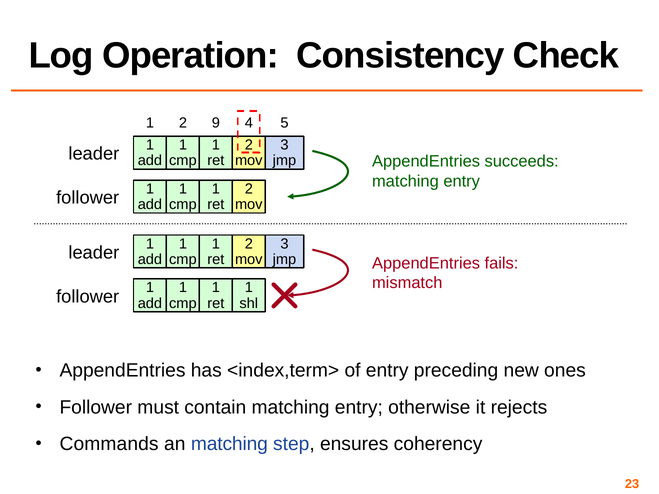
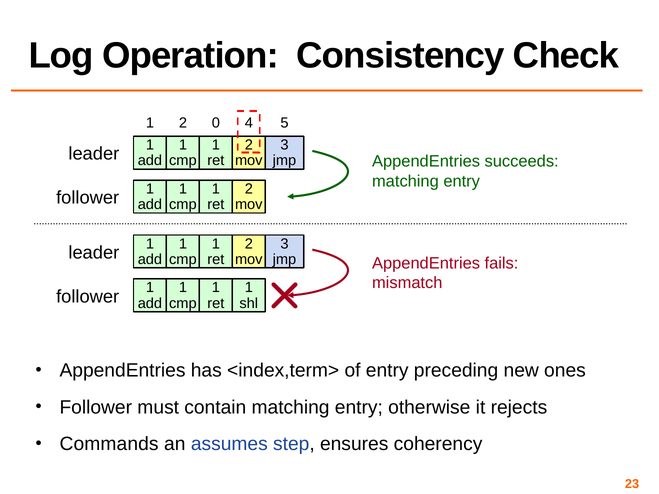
9: 9 -> 0 (216, 123)
an matching: matching -> assumes (229, 444)
